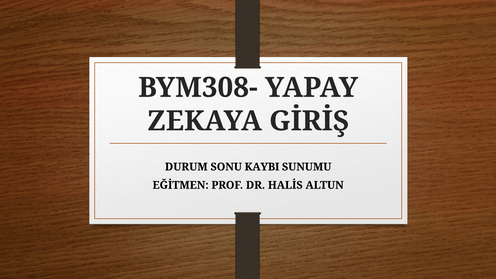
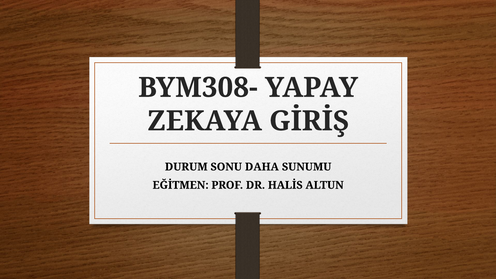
KAYBI: KAYBI -> DAHA (262, 167)
